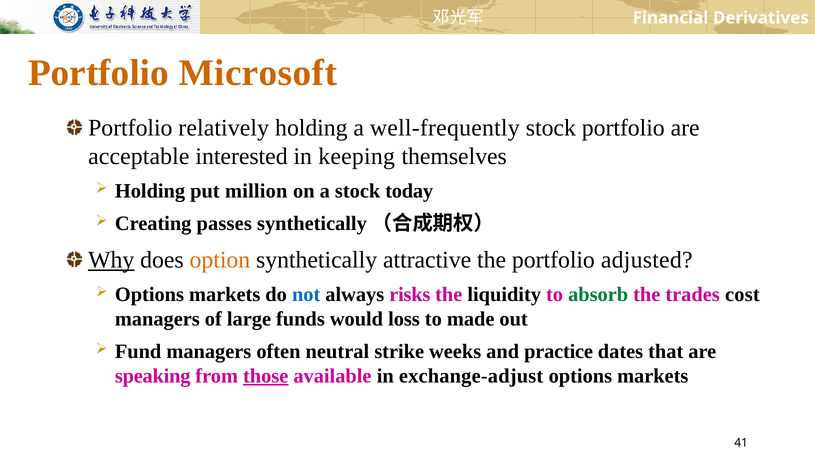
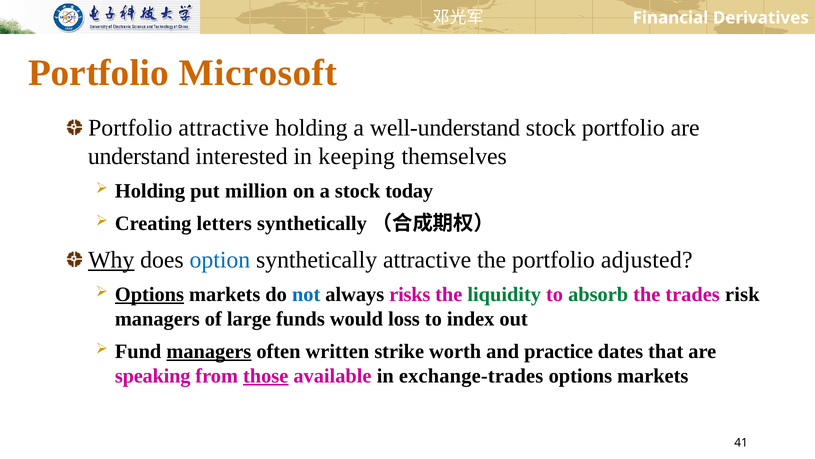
Portfolio relatively: relatively -> attractive (224, 128)
well-frequently: well-frequently -> well-understand (445, 128)
acceptable: acceptable -> understand (139, 156)
passes: passes -> letters (224, 223)
option colour: orange -> blue (220, 260)
Options underline: none -> present (149, 294)
liquidity colour: black -> green (504, 294)
cost: cost -> risk (742, 294)
made: made -> index (471, 319)
managers underline: none -> present (209, 351)
neutral: neutral -> written (337, 351)
weeks: weeks -> worth (455, 351)
exchange-adjust: exchange-adjust -> exchange-trades (471, 376)
